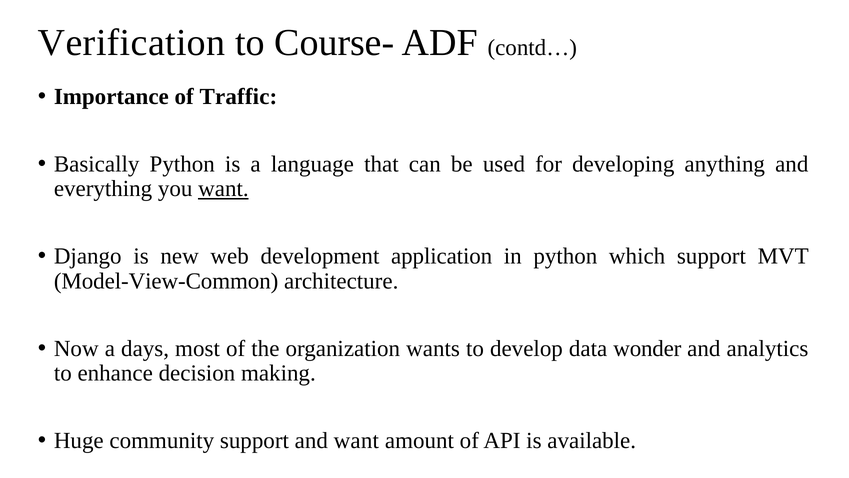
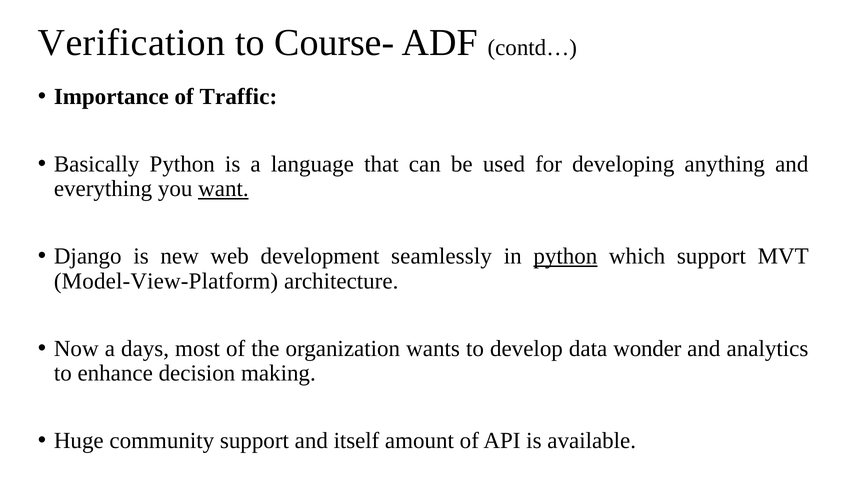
application: application -> seamlessly (442, 256)
python underline: none -> present (565, 256)
Model-View-Common: Model-View-Common -> Model-View-Platform (166, 281)
and want: want -> itself (356, 440)
